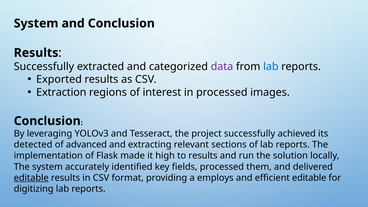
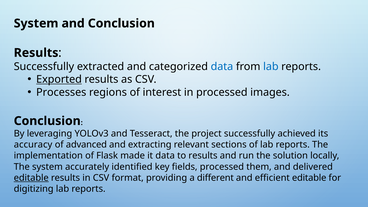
data colour: purple -> blue (222, 67)
Exported underline: none -> present (59, 79)
Extraction: Extraction -> Processes (61, 92)
detected: detected -> accuracy (33, 145)
it high: high -> data (165, 156)
employs: employs -> different (215, 178)
